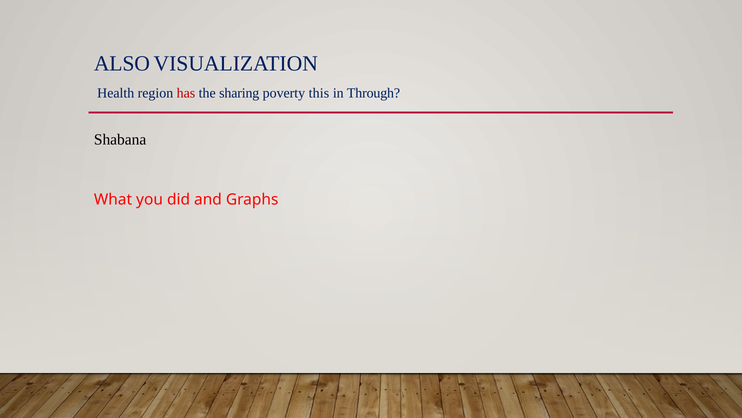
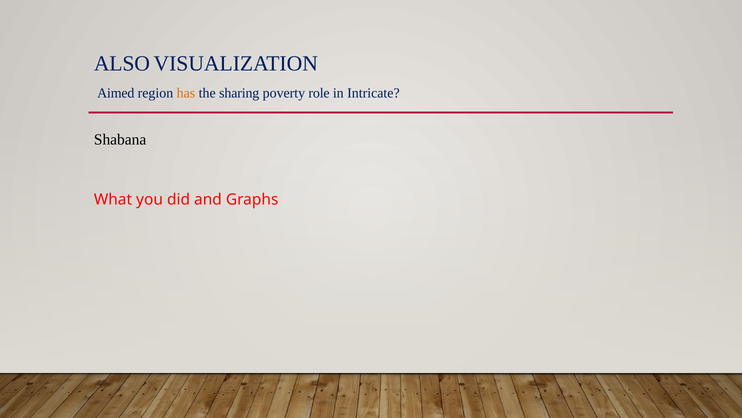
Health: Health -> Aimed (116, 93)
has colour: red -> orange (186, 93)
this: this -> role (319, 93)
Through: Through -> Intricate (373, 93)
